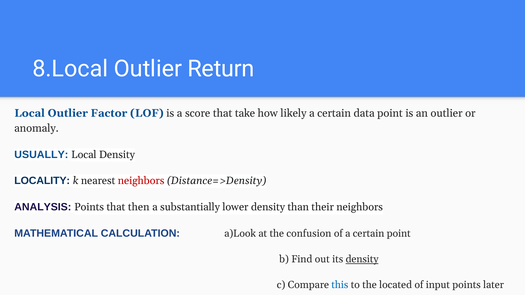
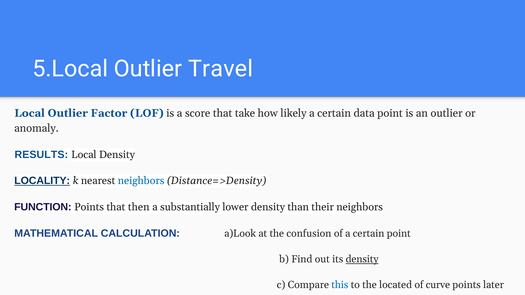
8.Local: 8.Local -> 5.Local (70, 69)
Return: Return -> Travel (221, 69)
USUALLY: USUALLY -> RESULTS (41, 155)
LOCALITY underline: none -> present (42, 181)
neighbors colour: red -> blue (141, 181)
ANALYSIS: ANALYSIS -> FUNCTION (43, 207)
input: input -> curve (438, 285)
